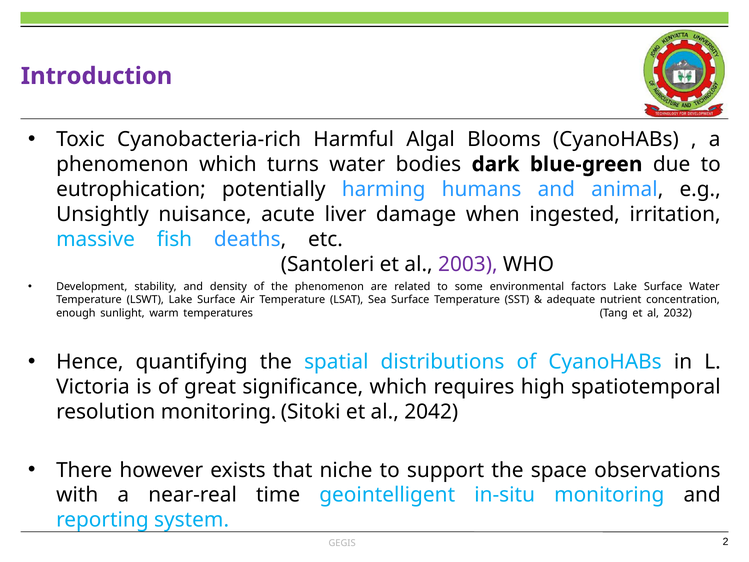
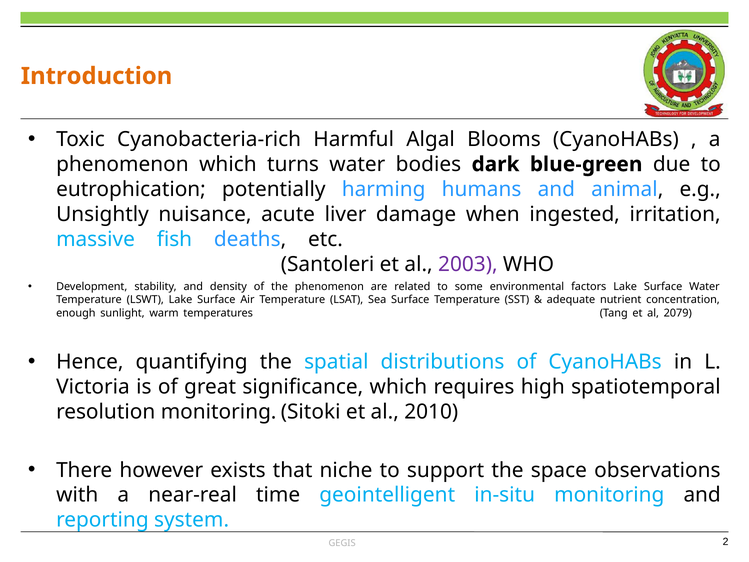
Introduction colour: purple -> orange (97, 76)
2032: 2032 -> 2079 (678, 313)
2042: 2042 -> 2010 (431, 412)
